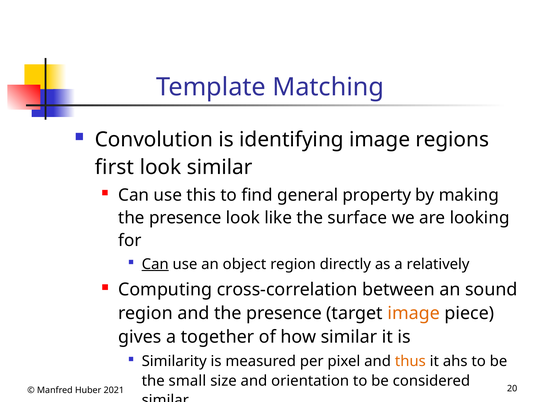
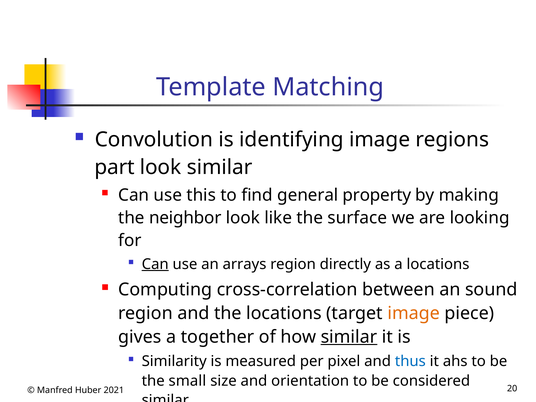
first: first -> part (115, 167)
presence: presence -> neighbor (185, 218)
object: object -> arrays (245, 264)
a relatively: relatively -> locations (438, 264)
and the presence: presence -> locations (284, 313)
similar underline: none -> present (349, 337)
thus colour: orange -> blue (410, 361)
